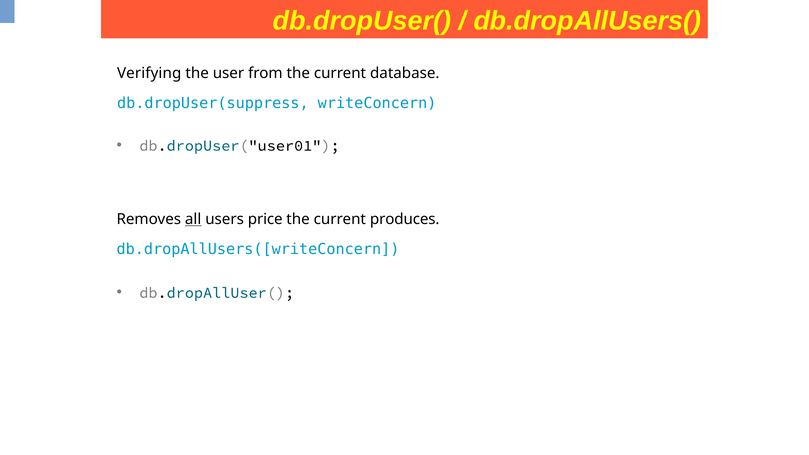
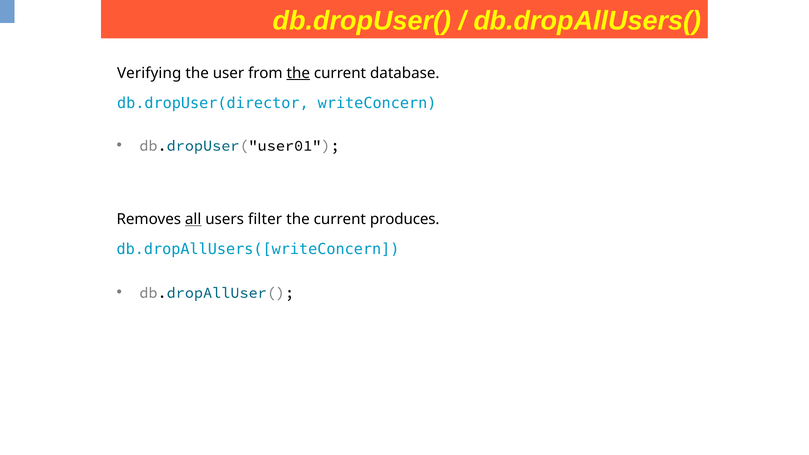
the underline: none -> present (298, 73)
db.dropUser(suppress: db.dropUser(suppress -> db.dropUser(director (213, 103)
price: price -> filter (265, 219)
